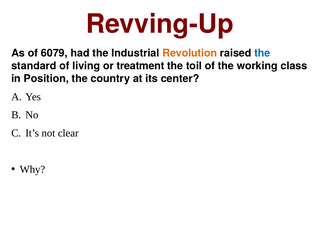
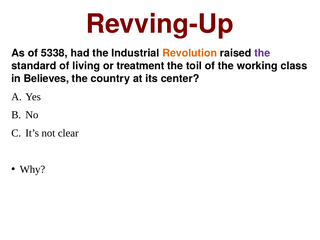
6079: 6079 -> 5338 (54, 53)
the colour: blue -> purple (262, 53)
Position: Position -> Believes (46, 79)
